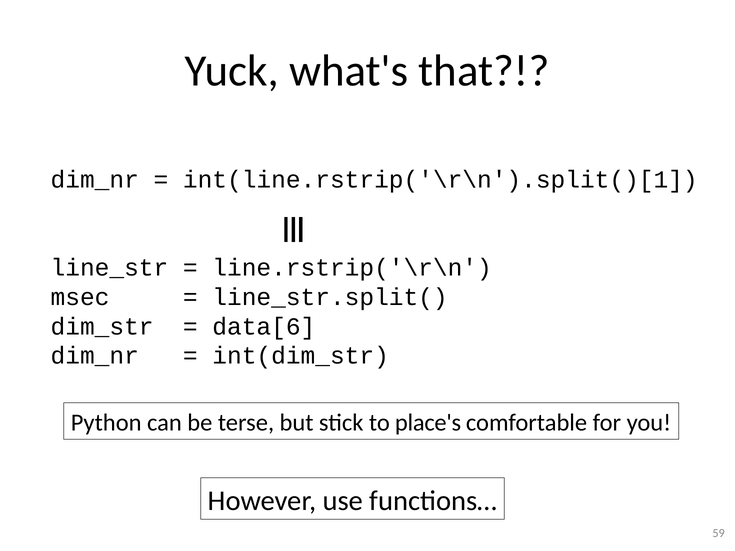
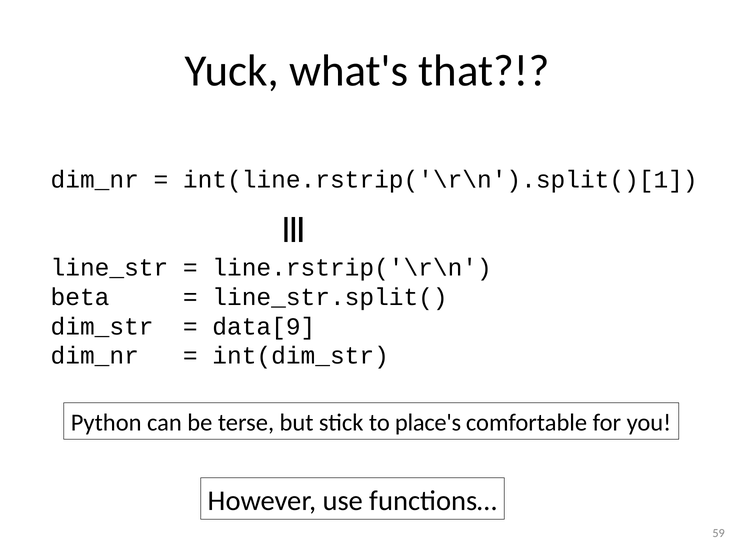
msec: msec -> beta (80, 297)
data[6: data[6 -> data[9 (264, 327)
